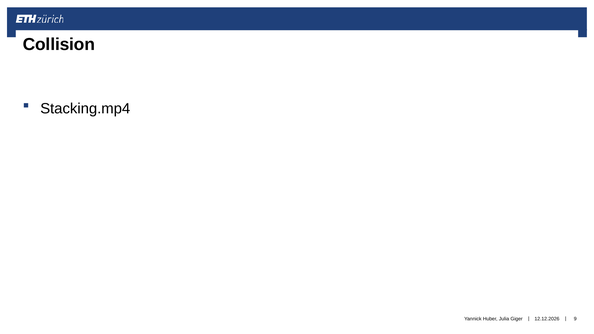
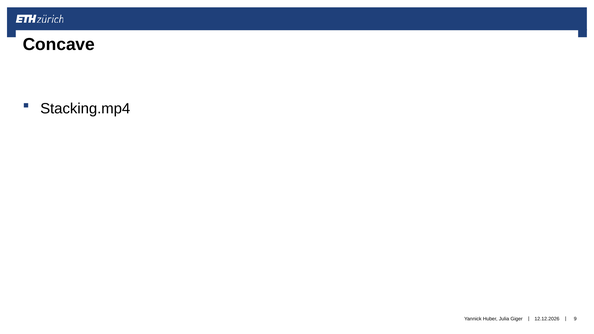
Collision: Collision -> Concave (59, 44)
